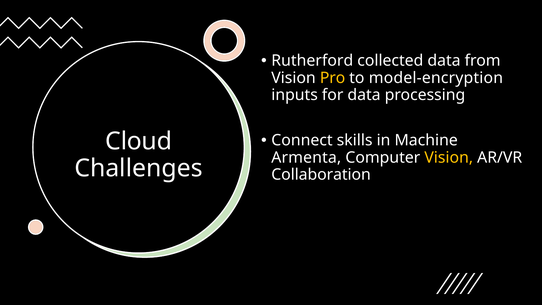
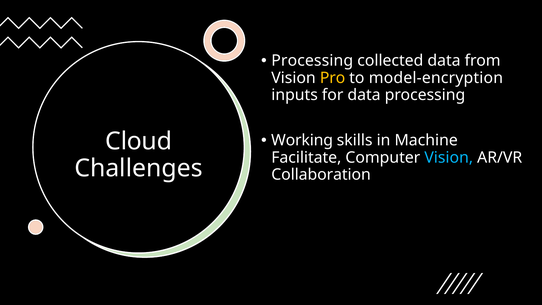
Rutherford: Rutherford -> Processing (312, 61)
Connect: Connect -> Working (302, 140)
Armenta: Armenta -> Facilitate (306, 157)
Vision colour: yellow -> light blue (449, 157)
